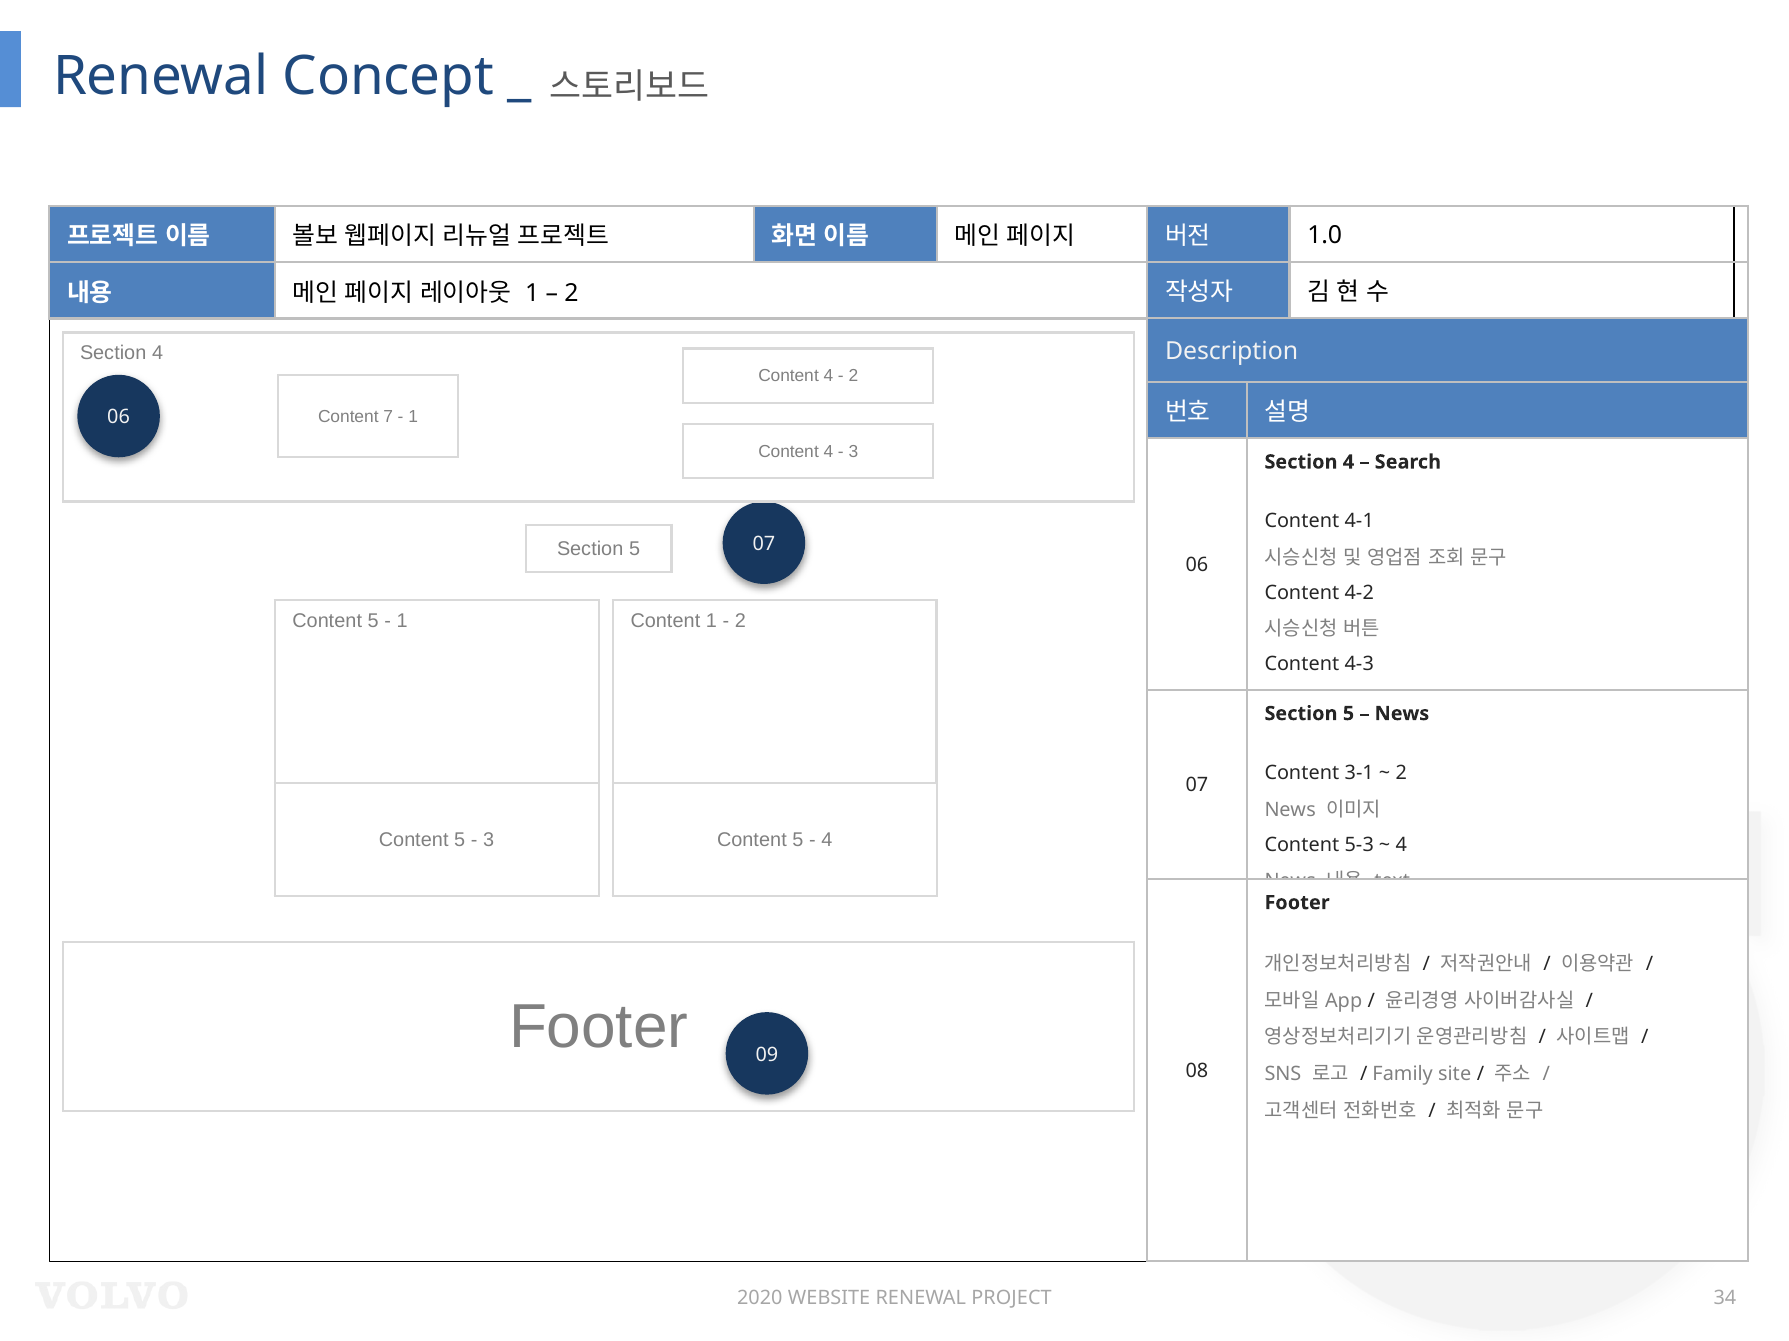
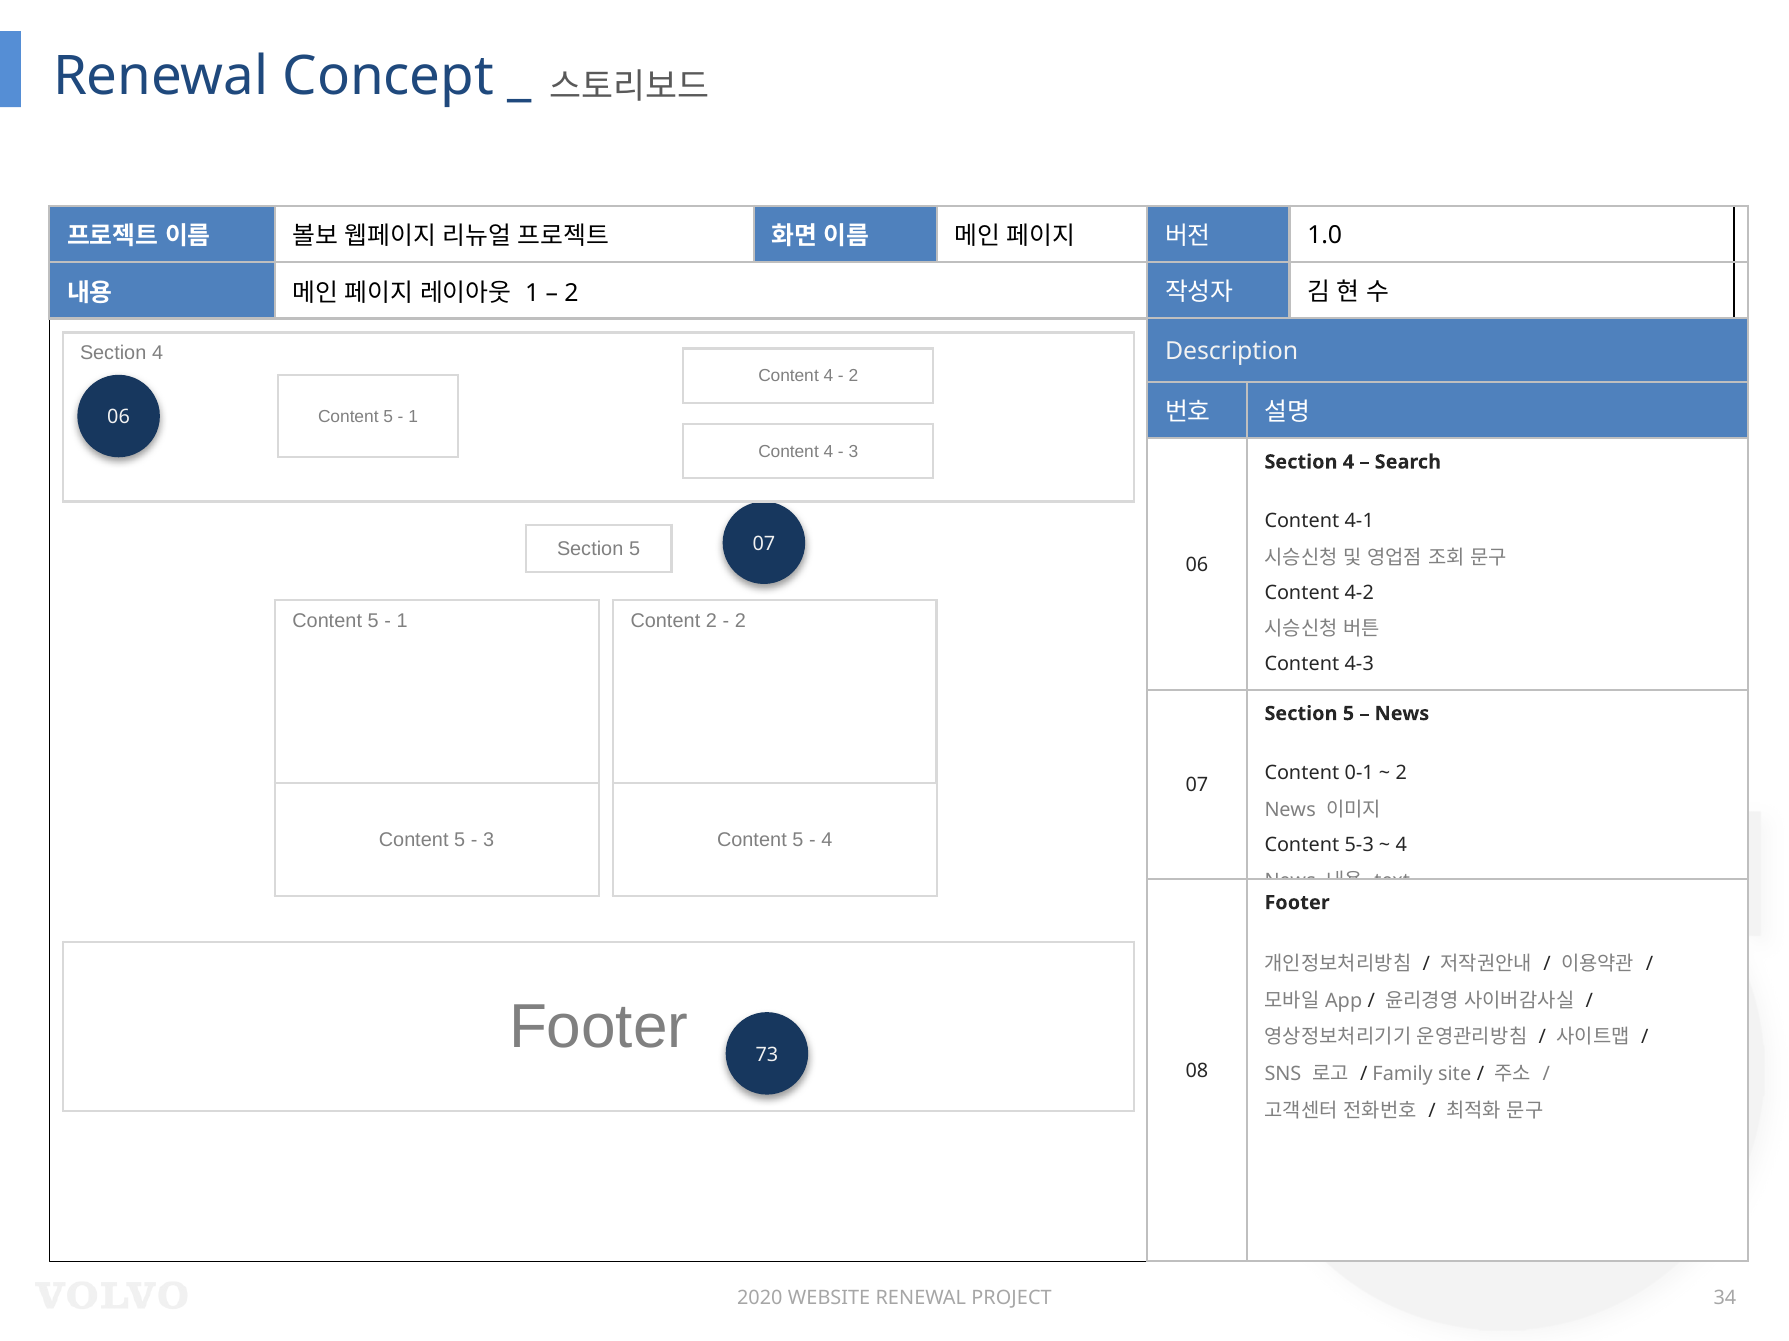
06 Content 7: 7 -> 5 (388, 417)
Content 1: 1 -> 2 (711, 621)
3-1: 3-1 -> 0-1 (1359, 773)
09: 09 -> 73 (767, 1055)
